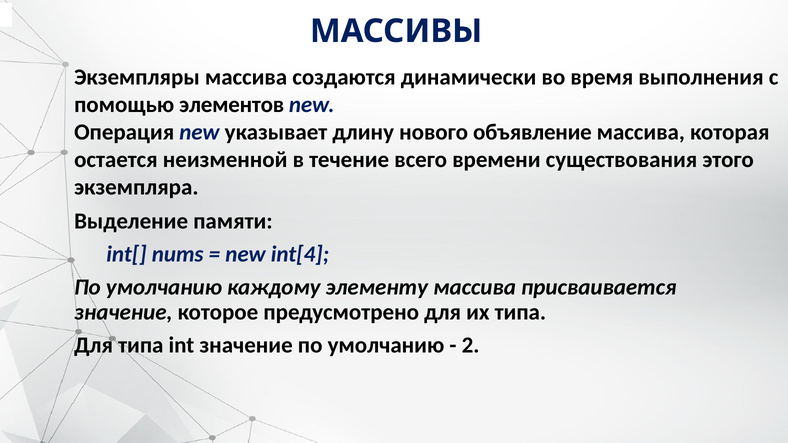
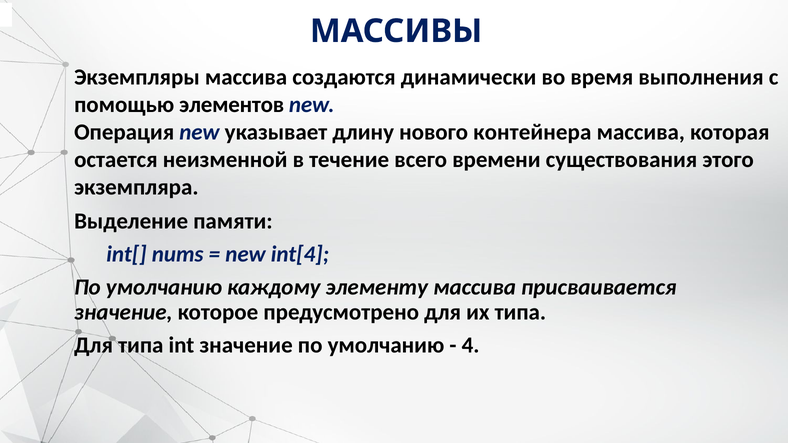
объявление: объявление -> контейнера (532, 132)
2: 2 -> 4 (471, 345)
